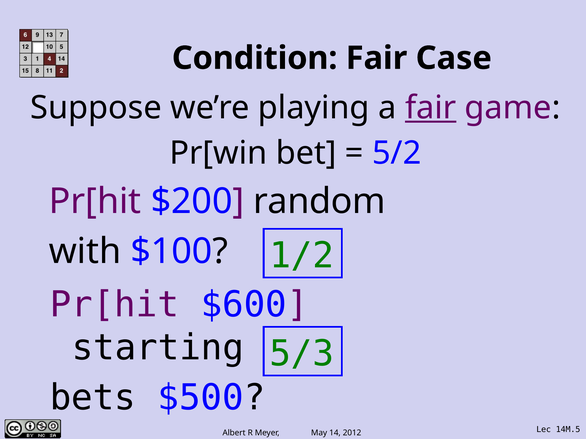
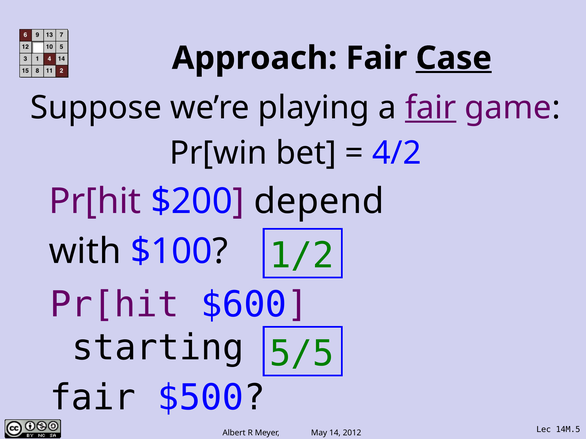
Condition: Condition -> Approach (255, 58)
Case underline: none -> present (454, 58)
5/2: 5/2 -> 4/2 (397, 153)
random: random -> depend (319, 202)
5/3: 5/3 -> 5/5 (302, 354)
bets: bets -> fair (93, 398)
